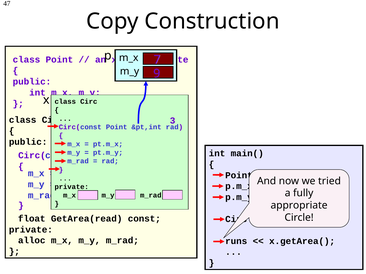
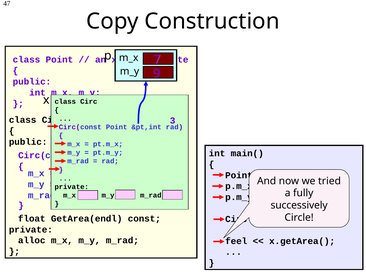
appropriate: appropriate -> successively (299, 206)
GetArea(read: GetArea(read -> GetArea(endl (87, 219)
runs: runs -> feel (236, 241)
